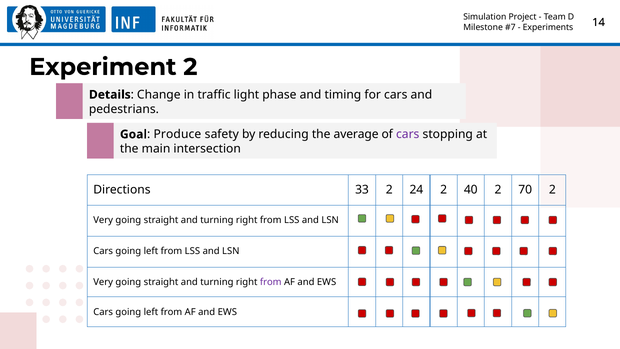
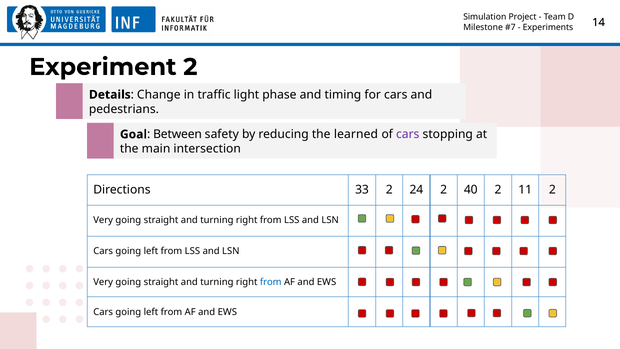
Produce: Produce -> Between (178, 134)
average: average -> learned (356, 134)
70: 70 -> 11 (525, 190)
from colour: purple -> blue (271, 282)
